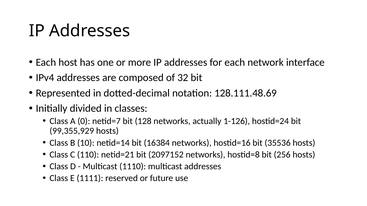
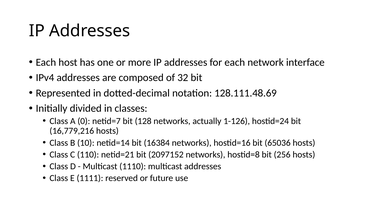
99,355,929: 99,355,929 -> 16,779,216 (72, 131)
35536: 35536 -> 65036 (278, 143)
